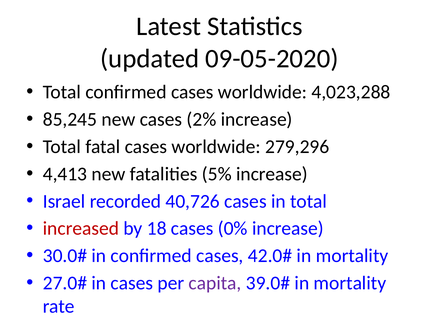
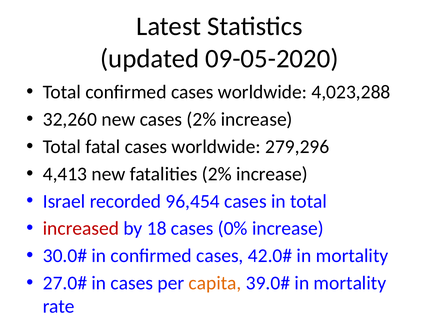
85,245: 85,245 -> 32,260 (70, 119)
fatalities 5%: 5% -> 2% (217, 174)
40,726: 40,726 -> 96,454 (193, 201)
capita colour: purple -> orange (215, 283)
